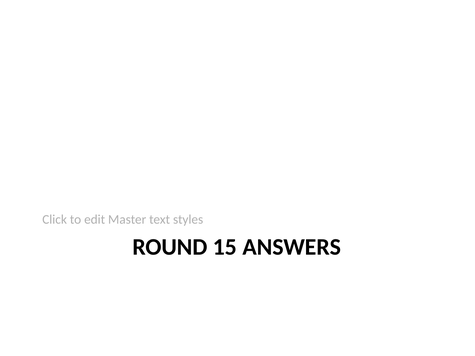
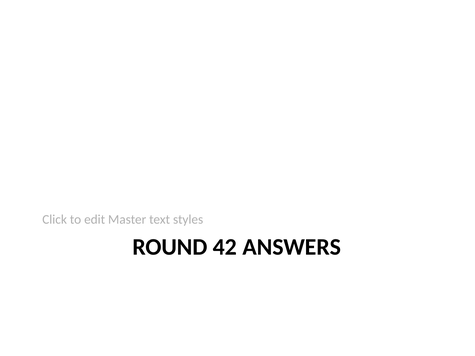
15: 15 -> 42 (225, 247)
